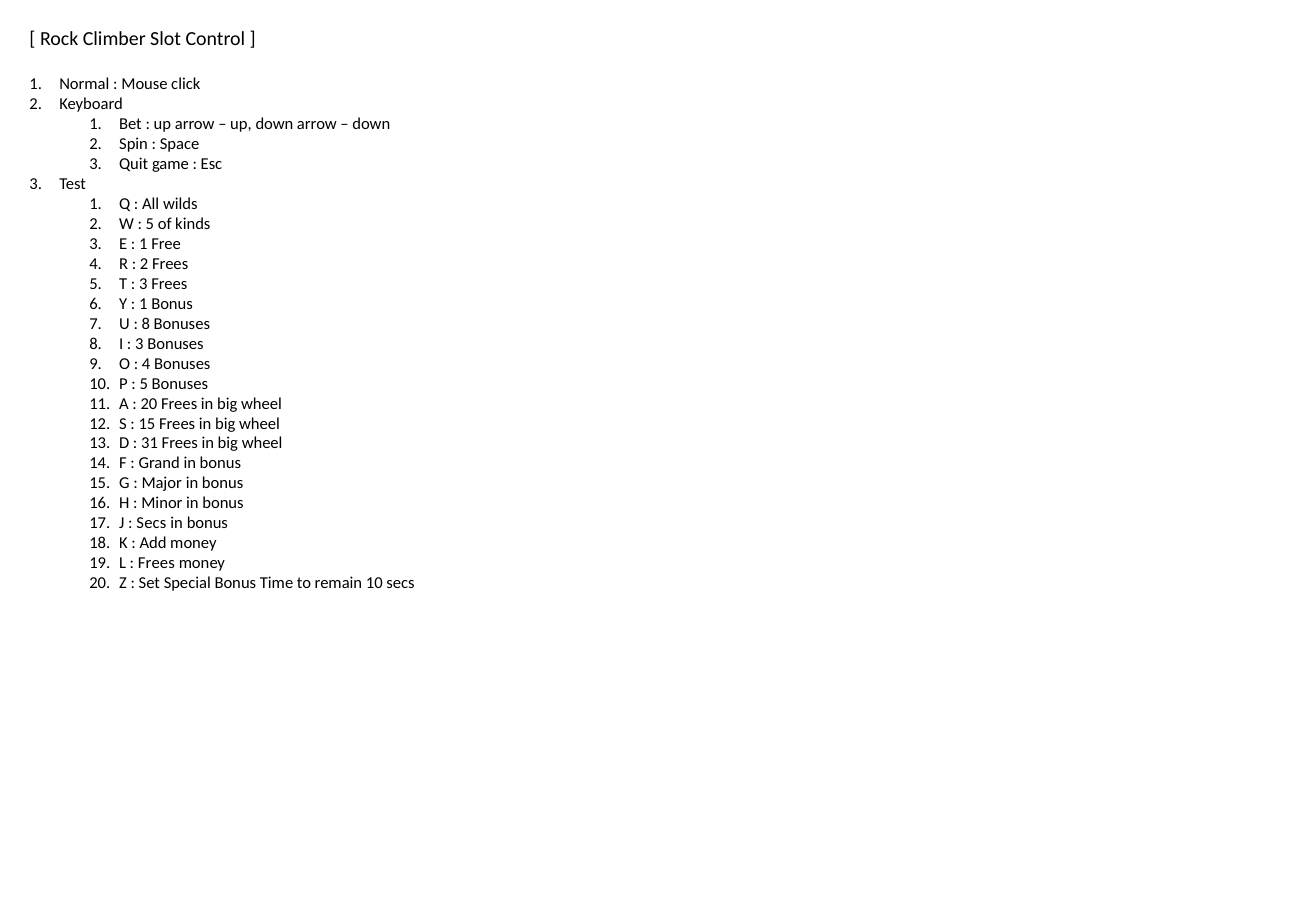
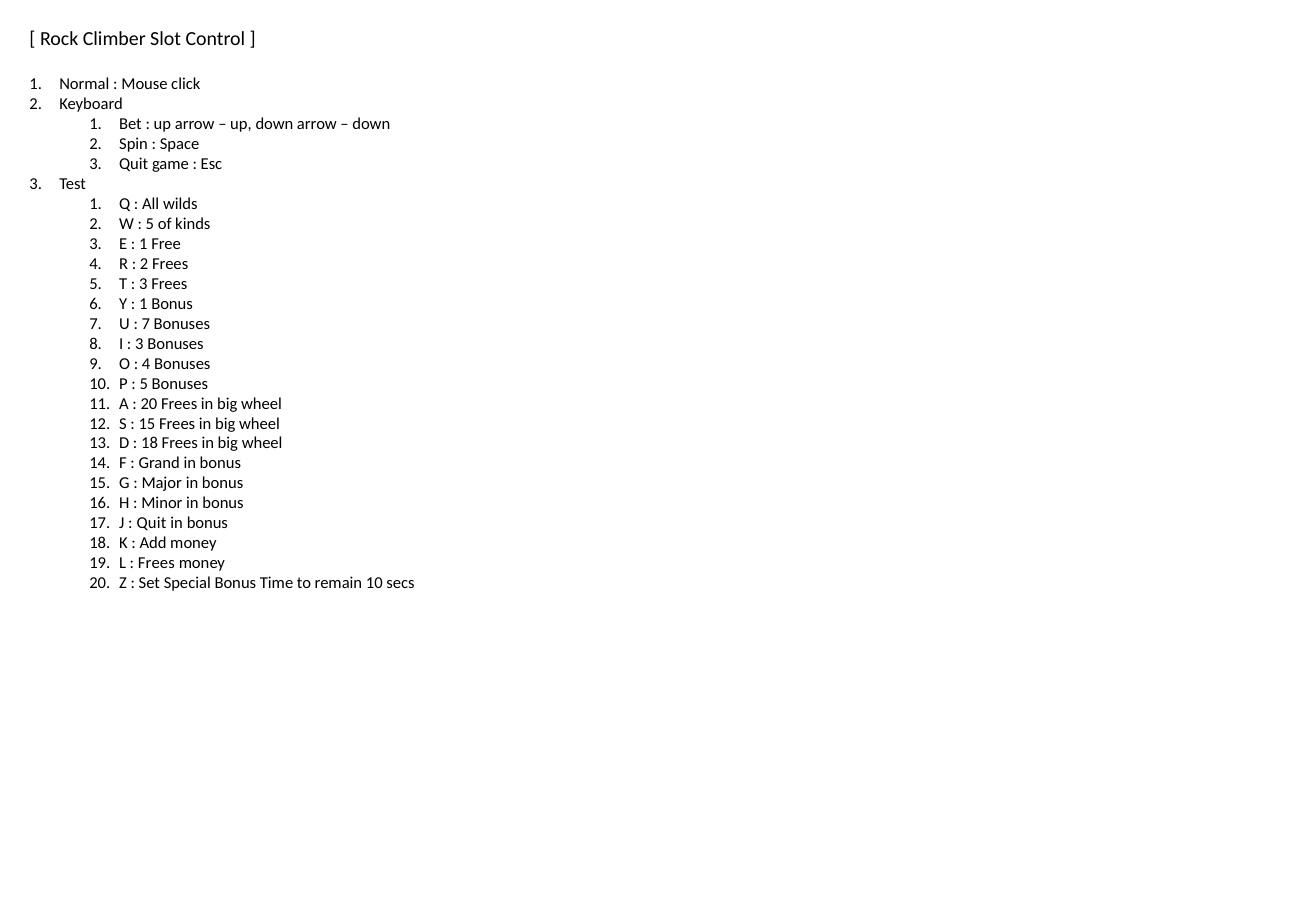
8: 8 -> 7 (146, 324)
31: 31 -> 18 (150, 444)
Secs: Secs -> Quit (151, 523)
